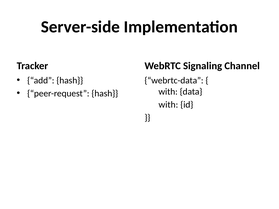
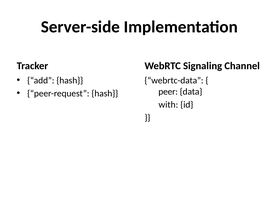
with: with -> peer (168, 92)
